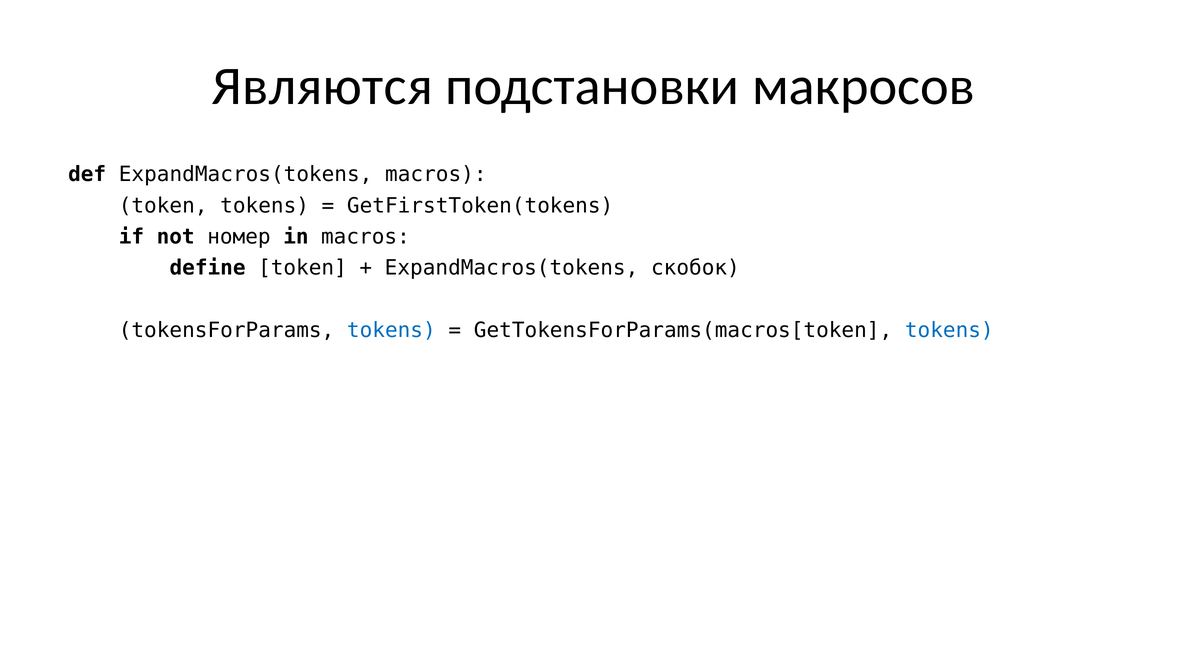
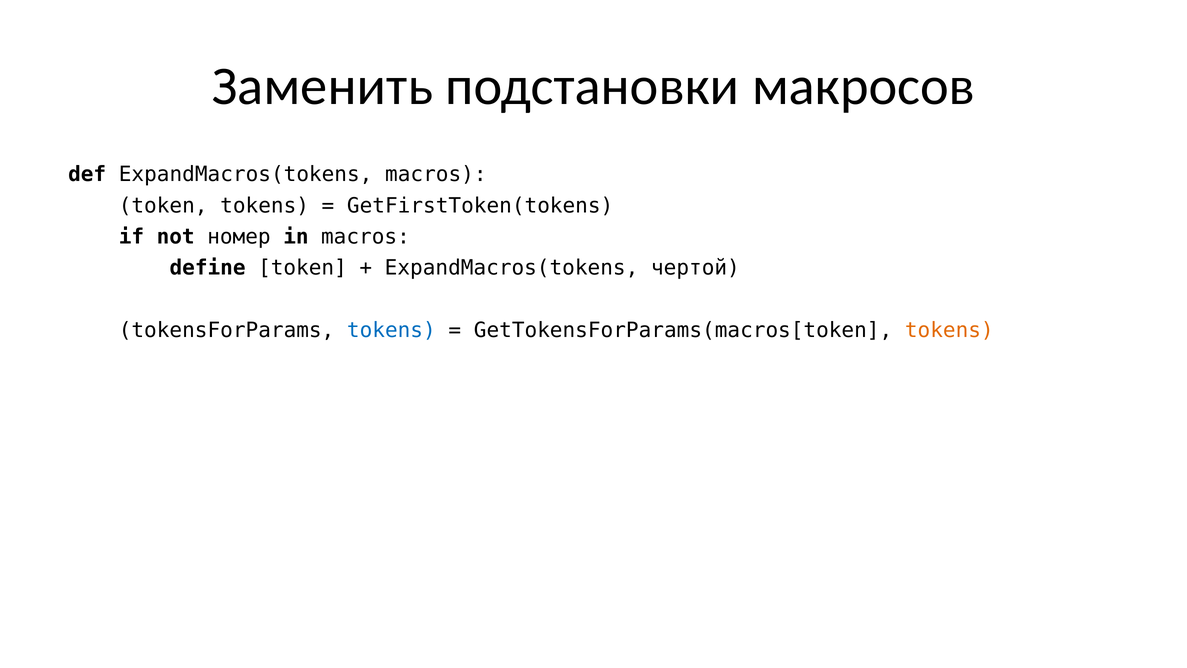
Являются: Являются -> Заменить (322, 86)
скобок: скобок -> чертой (695, 268)
tokens colour: blue -> orange (949, 330)
